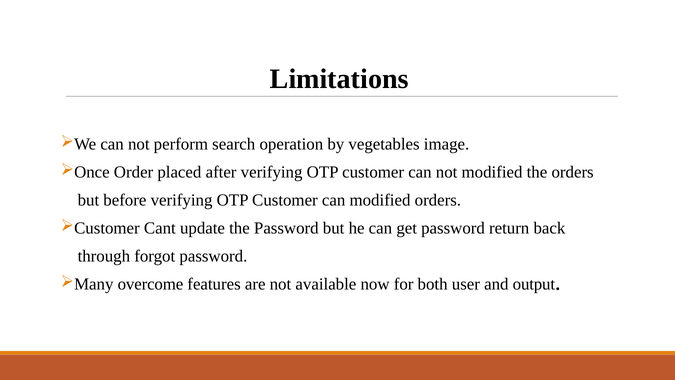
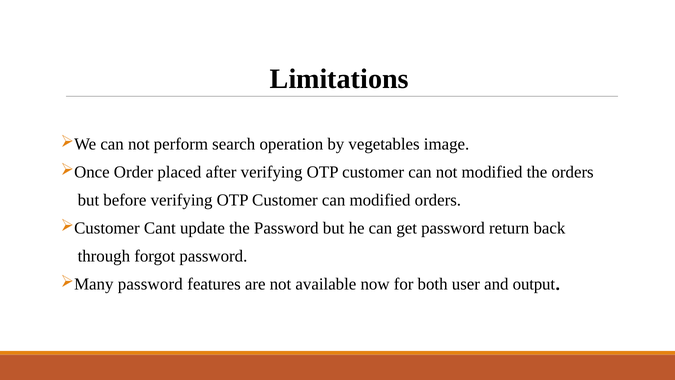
overcome: overcome -> password (150, 284)
